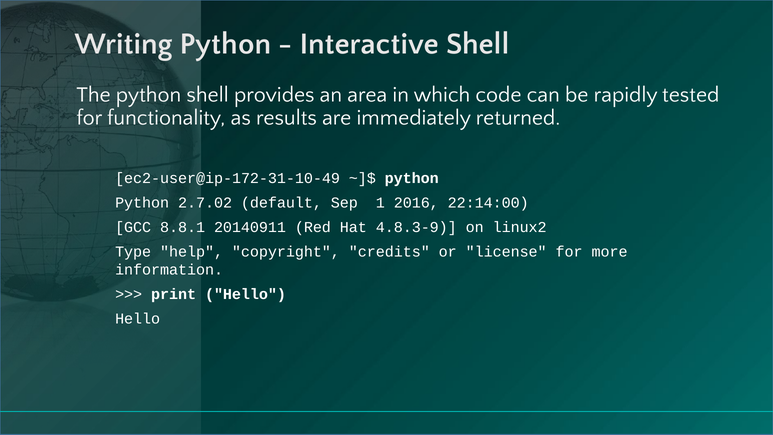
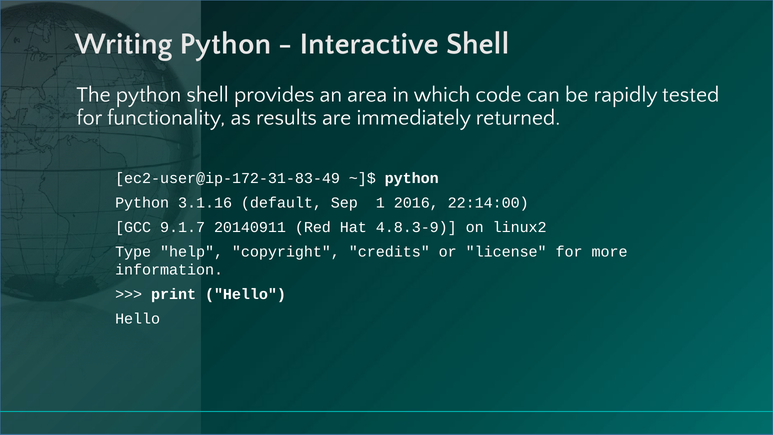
ec2-user@ip-172-31-10-49: ec2-user@ip-172-31-10-49 -> ec2-user@ip-172-31-83-49 (228, 178)
2.7.02: 2.7.02 -> 3.1.16 (205, 203)
8.8.1: 8.8.1 -> 9.1.7 (183, 227)
